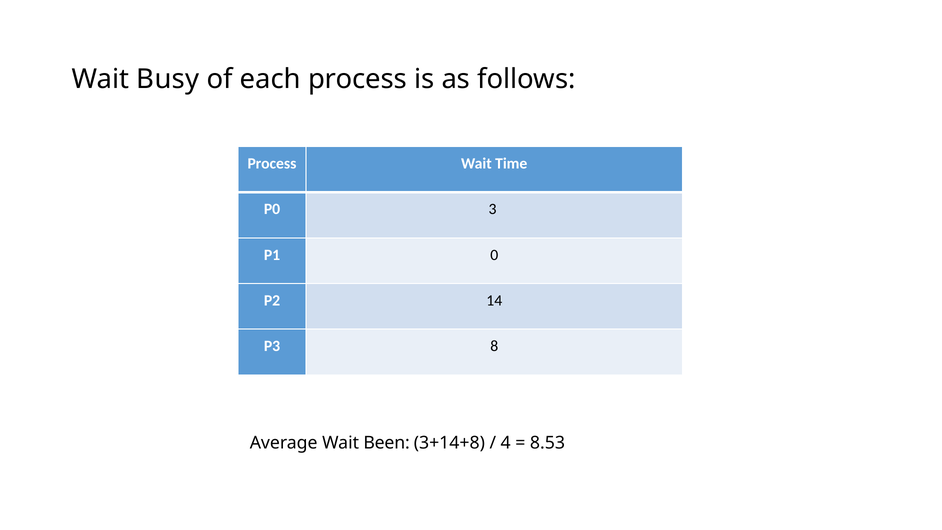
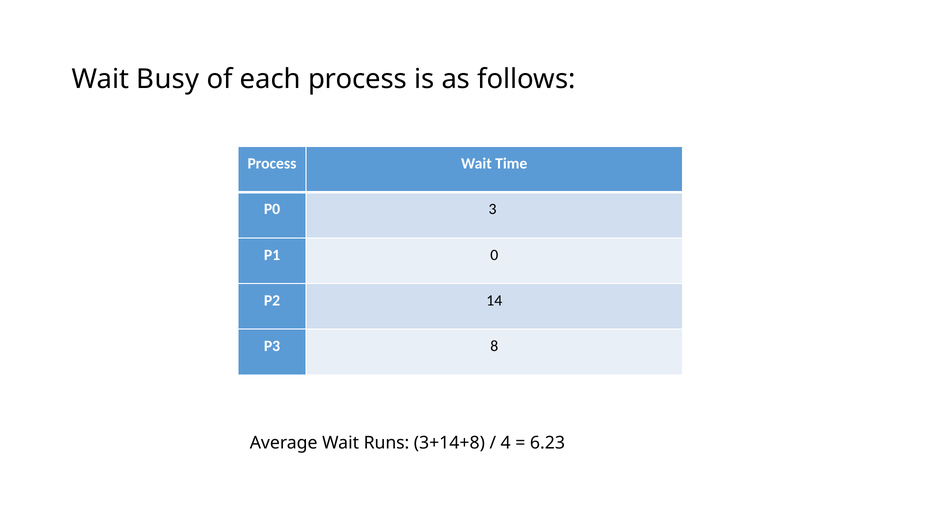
Been: Been -> Runs (387, 443)
8.53: 8.53 -> 6.23 (547, 443)
